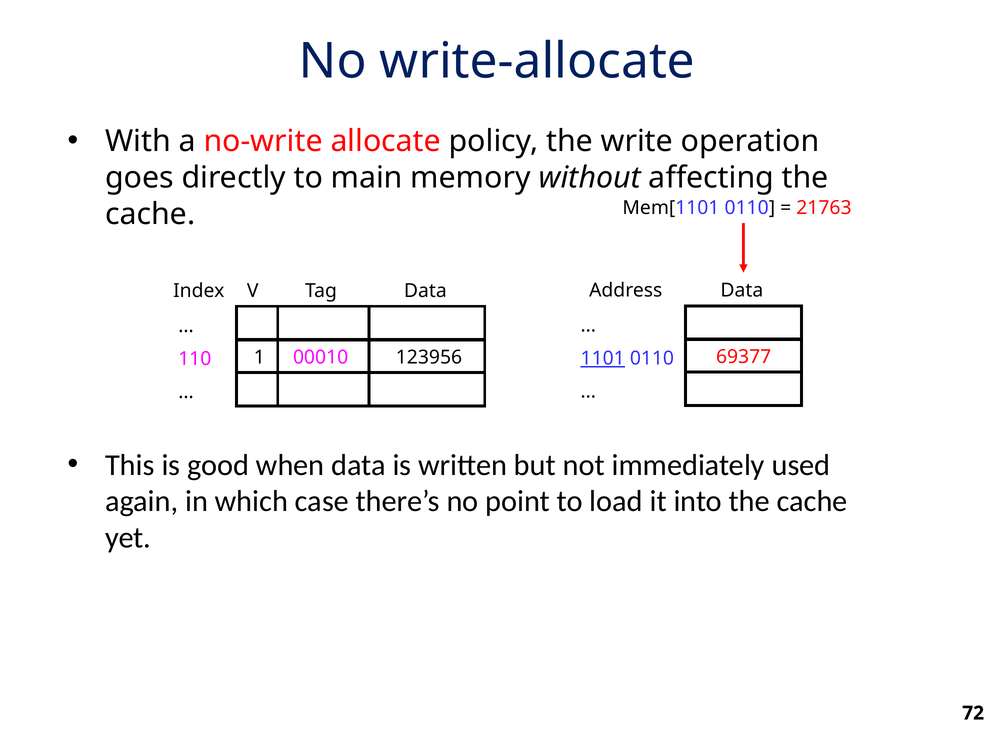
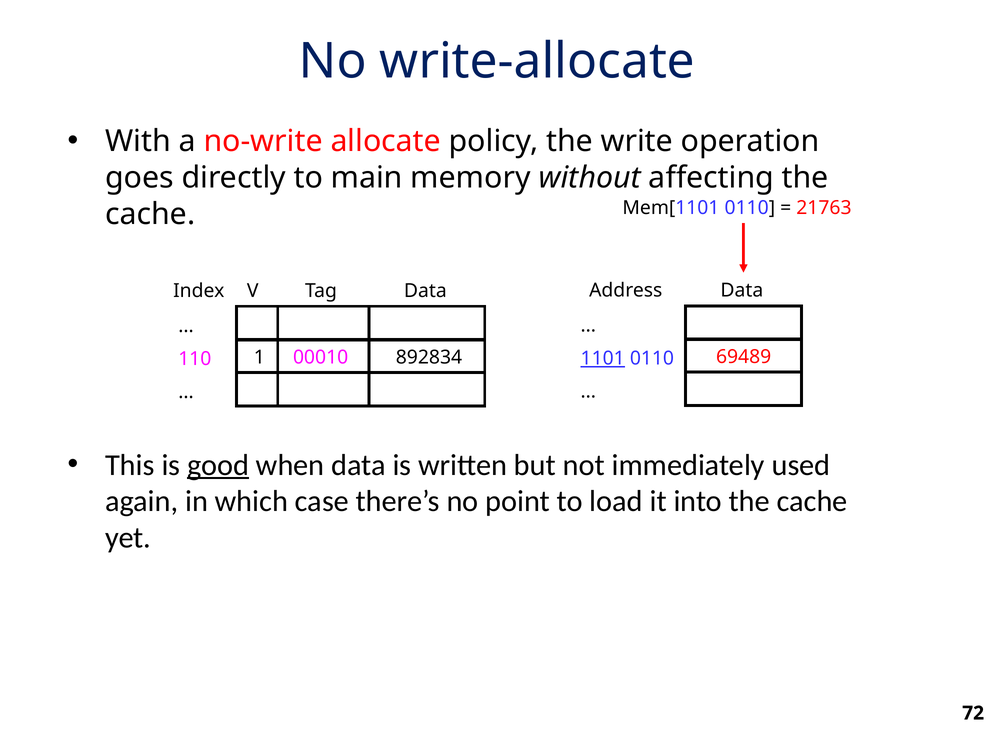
69377: 69377 -> 69489 (744, 357)
123956: 123956 -> 892834 (429, 358)
good underline: none -> present (218, 465)
